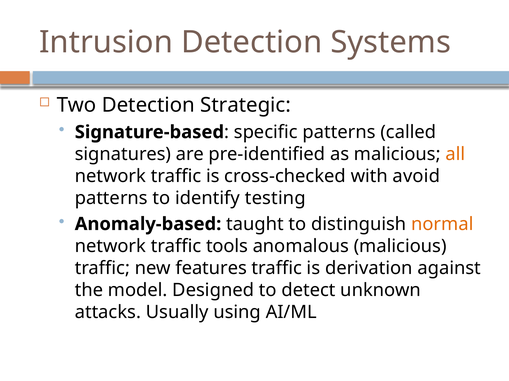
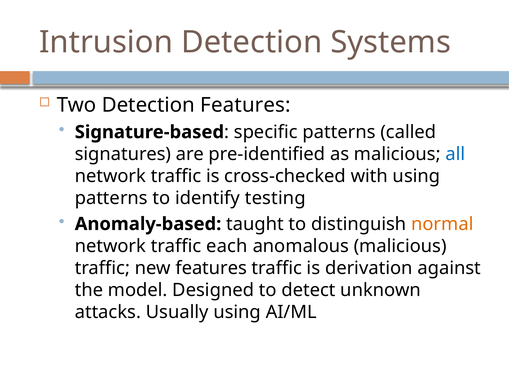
Detection Strategic: Strategic -> Features (246, 105)
all colour: orange -> blue (455, 154)
with avoid: avoid -> using (416, 176)
tools: tools -> each (227, 246)
